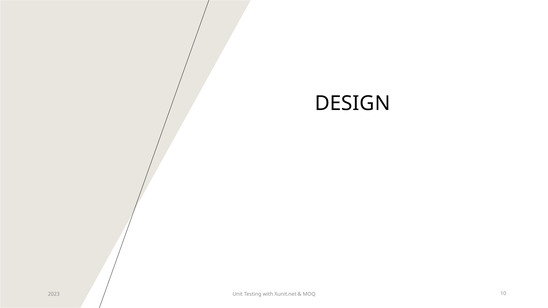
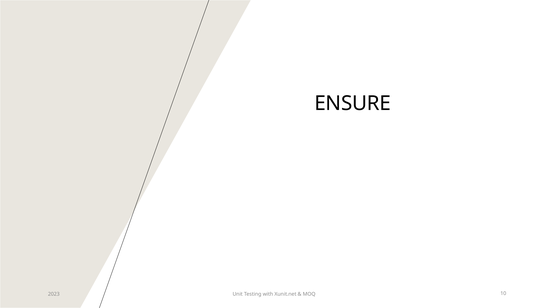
DESIGN: DESIGN -> ENSURE (353, 104)
